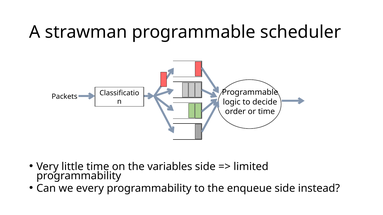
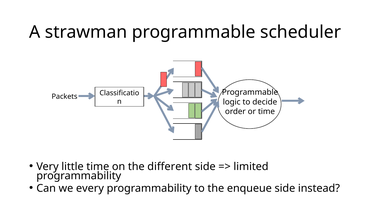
variables: variables -> different (170, 167)
